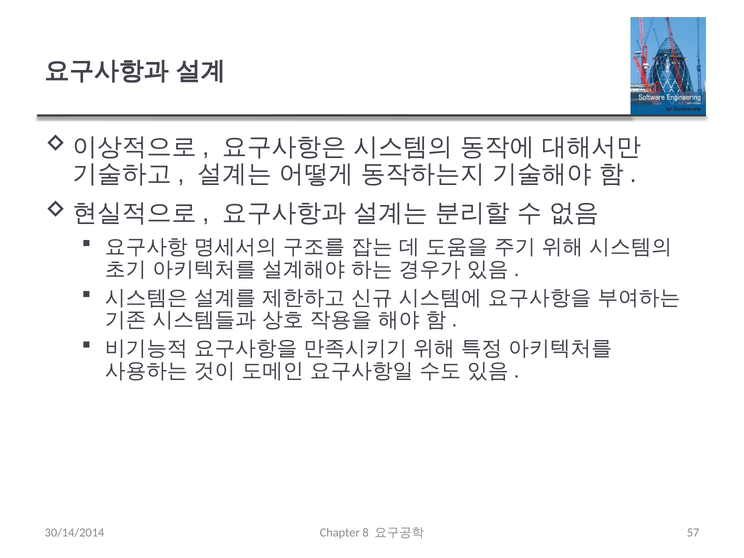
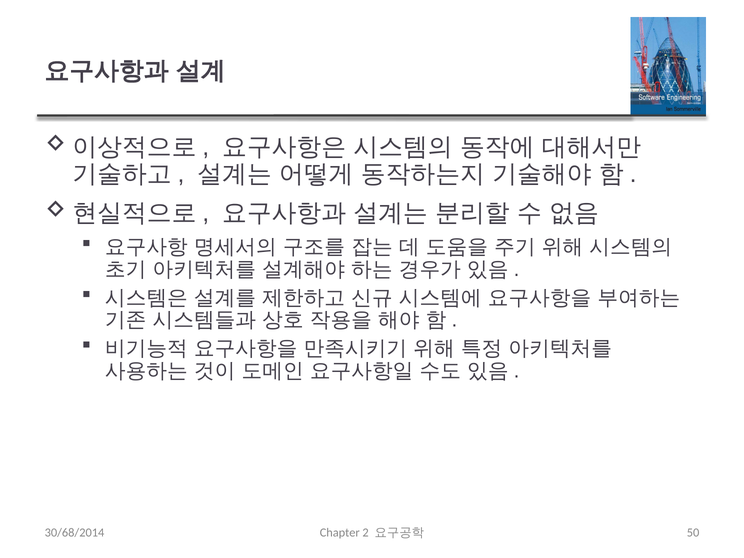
30/14/2014: 30/14/2014 -> 30/68/2014 (74, 533)
8: 8 -> 2 (366, 533)
57: 57 -> 50 (693, 533)
